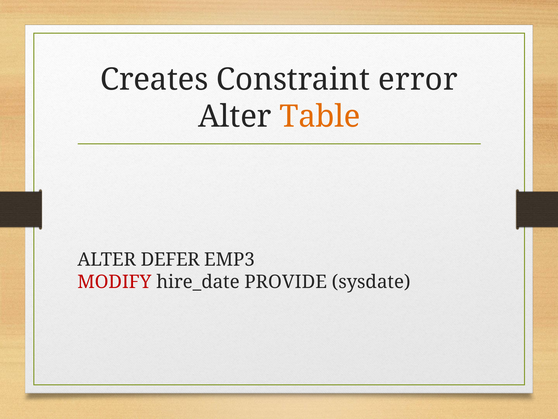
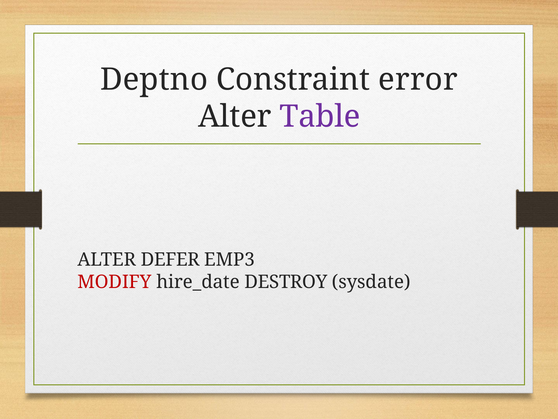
Creates: Creates -> Deptno (154, 79)
Table colour: orange -> purple (320, 117)
PROVIDE: PROVIDE -> DESTROY (286, 282)
